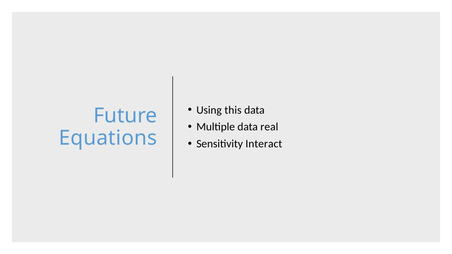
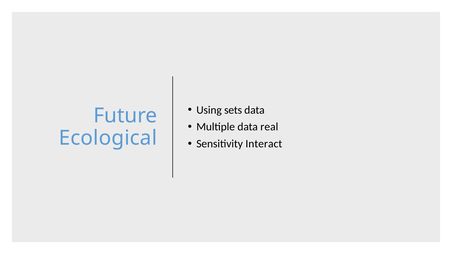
this: this -> sets (233, 110)
Equations: Equations -> Ecological (108, 138)
